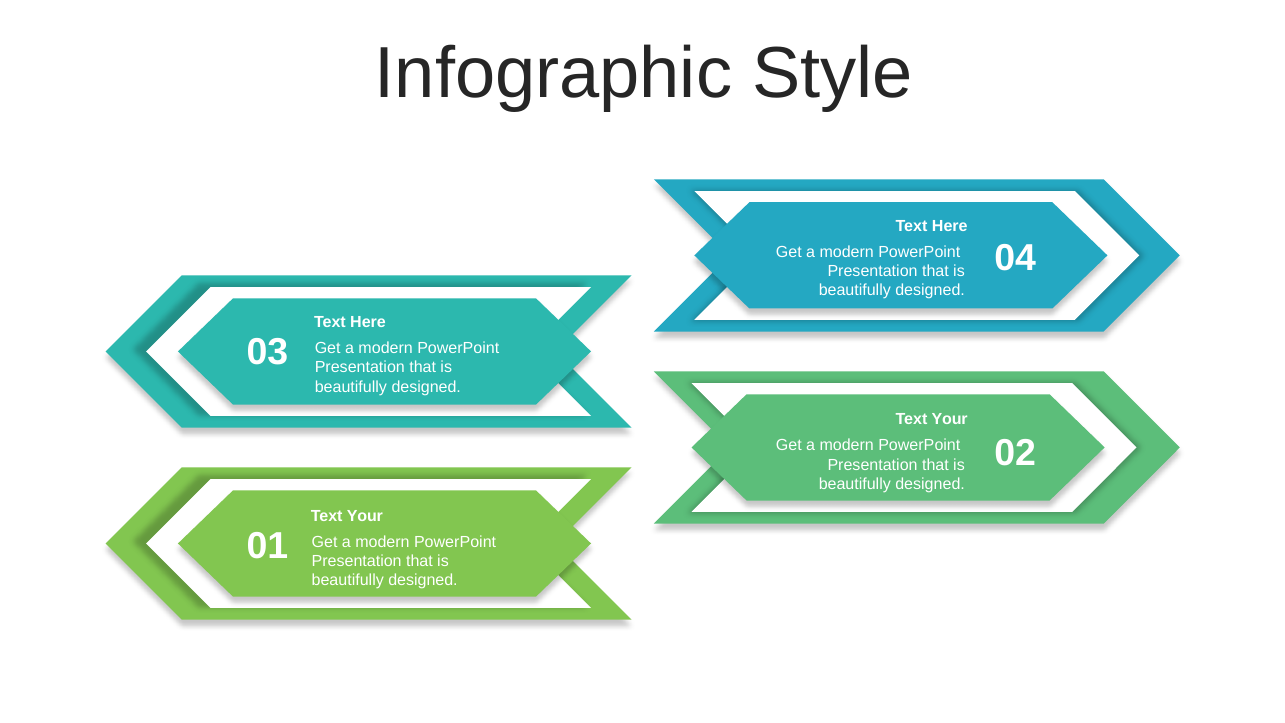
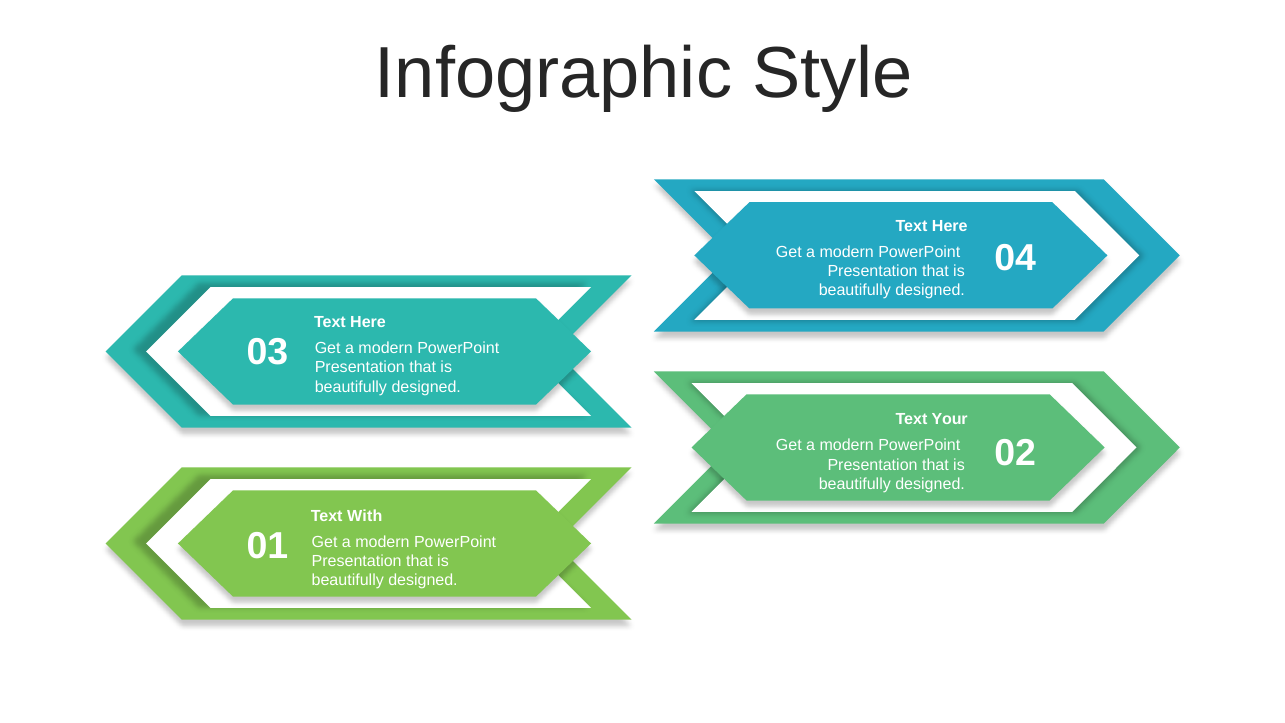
Your: Your -> With (365, 516)
